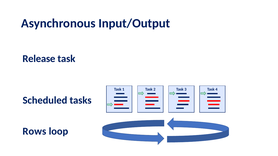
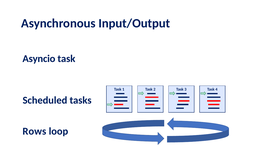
Release: Release -> Asyncio (39, 59)
